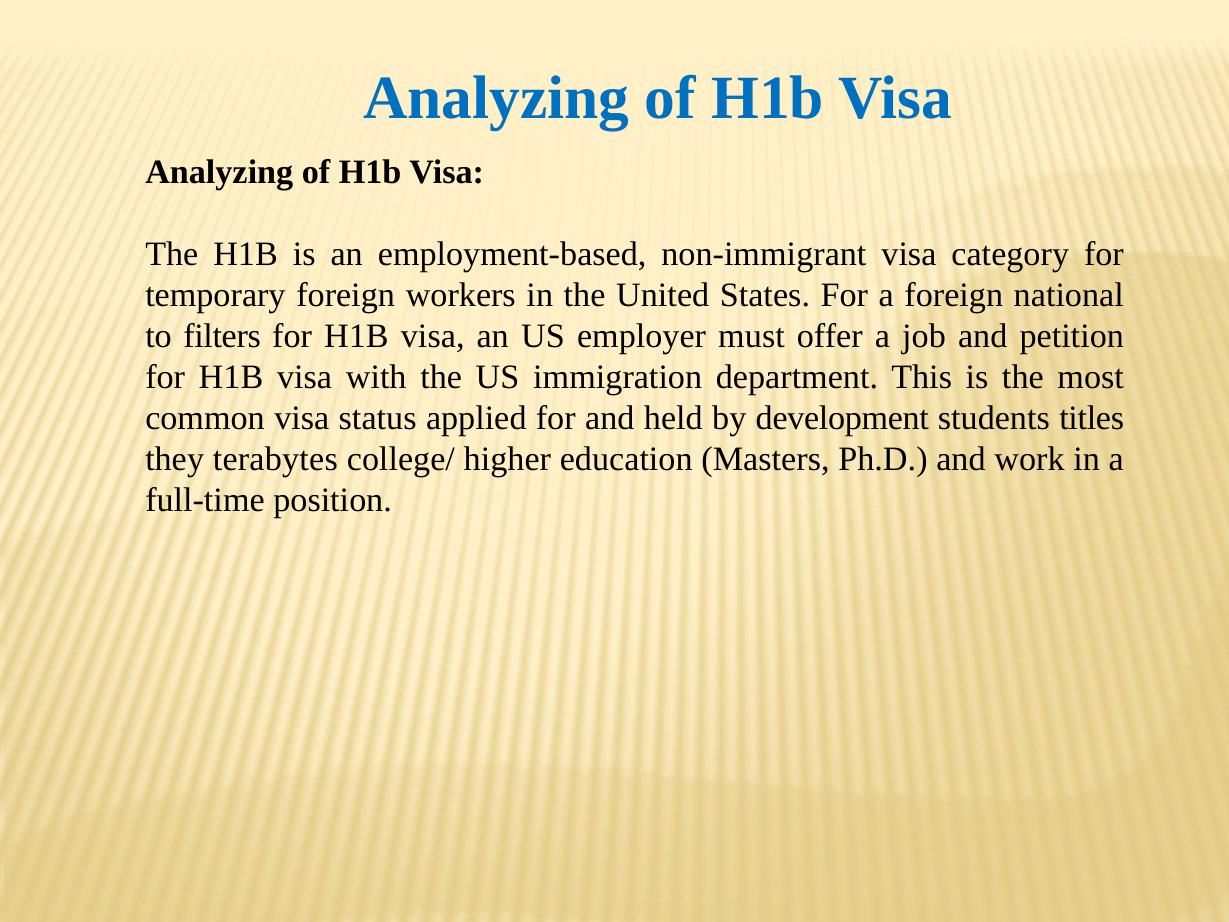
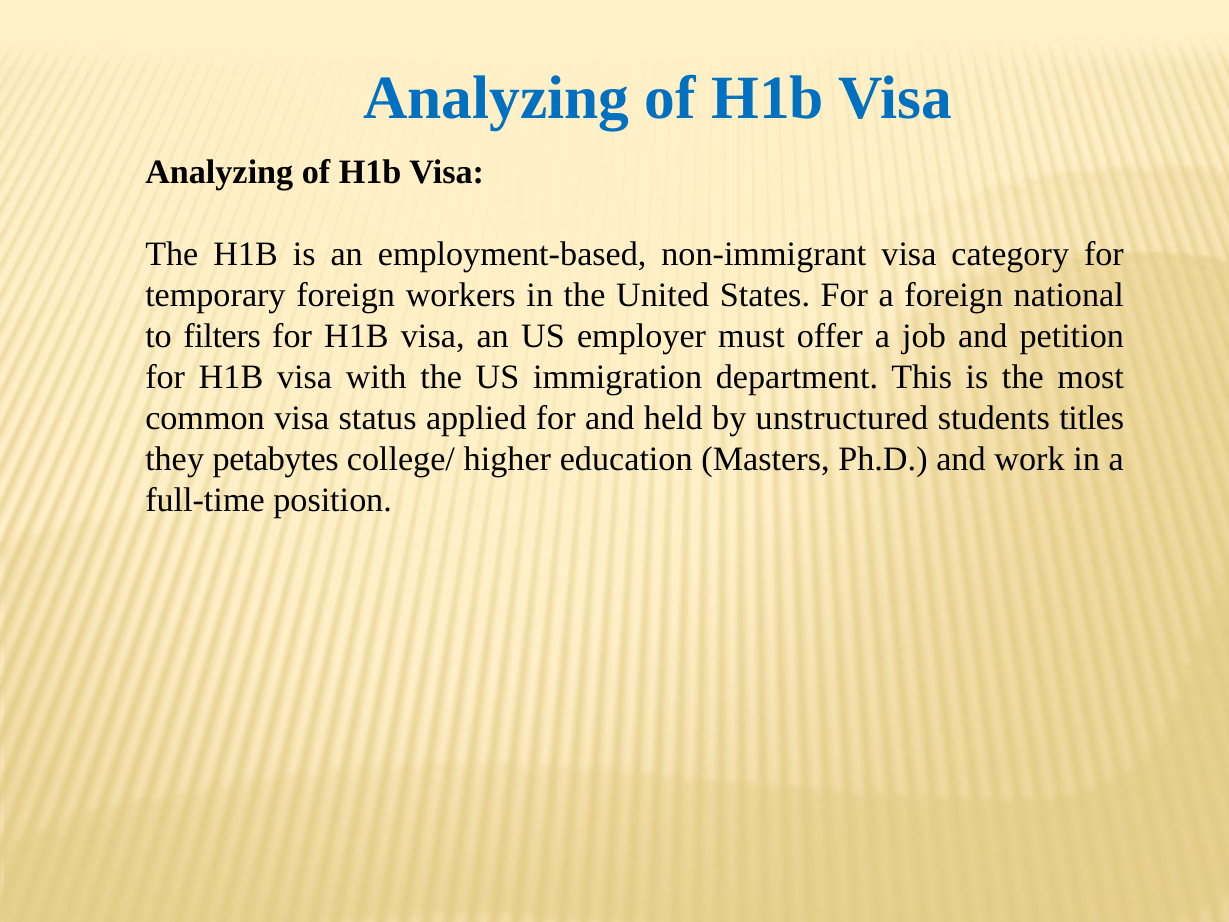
development: development -> unstructured (842, 418)
terabytes: terabytes -> petabytes (276, 459)
